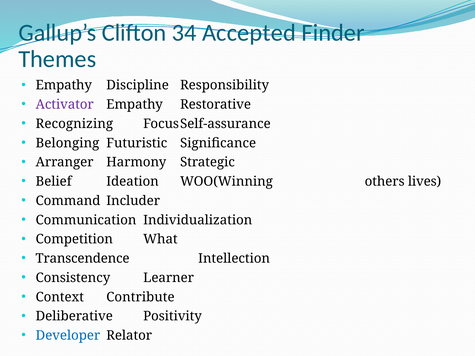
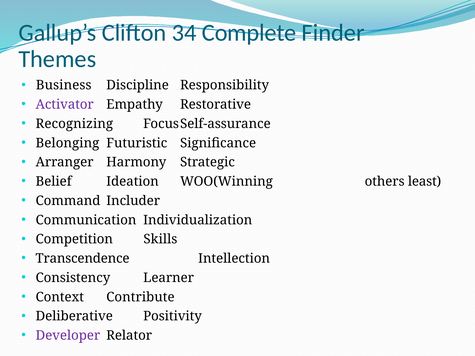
Accepted: Accepted -> Complete (249, 33)
Empathy: Empathy -> Business (64, 85)
lives: lives -> least (425, 182)
What: What -> Skills (160, 239)
Developer colour: blue -> purple (68, 336)
